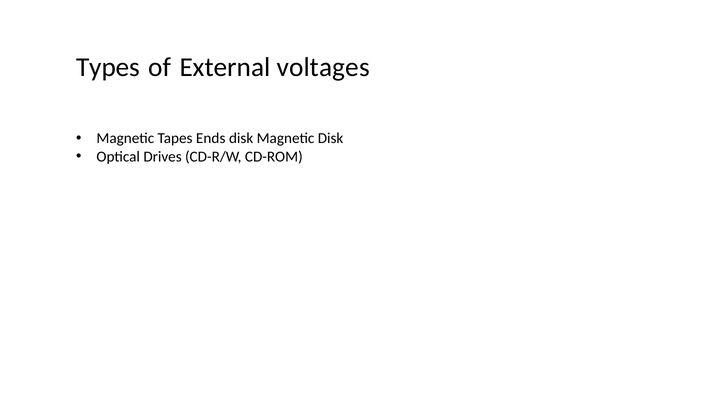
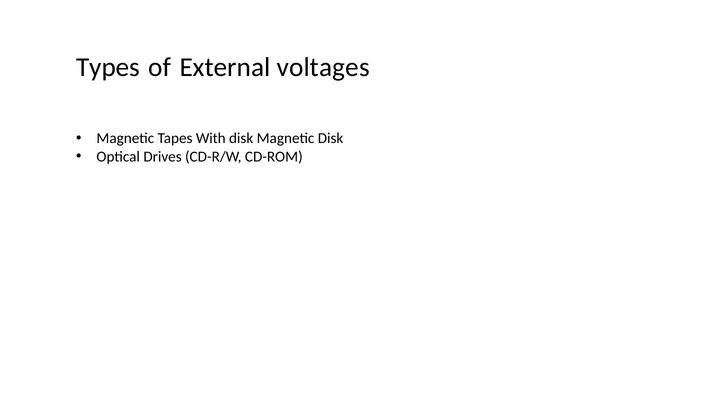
Ends: Ends -> With (211, 139)
